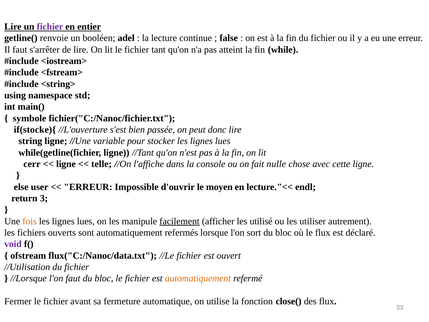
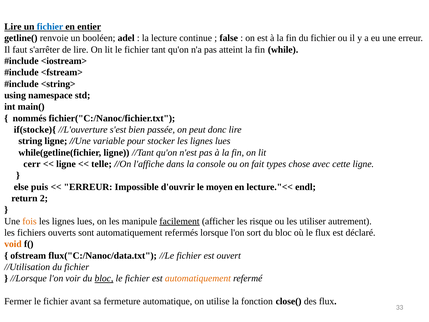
fichier colour: purple -> blue (50, 27)
symbole: symbole -> nommés (30, 118)
nulle: nulle -> types (276, 164)
user: user -> puis (40, 187)
3: 3 -> 2 (44, 198)
utilisé: utilisé -> risque (261, 221)
void colour: purple -> orange (13, 244)
l'on faut: faut -> voir (73, 278)
bloc underline: none -> present (104, 278)
